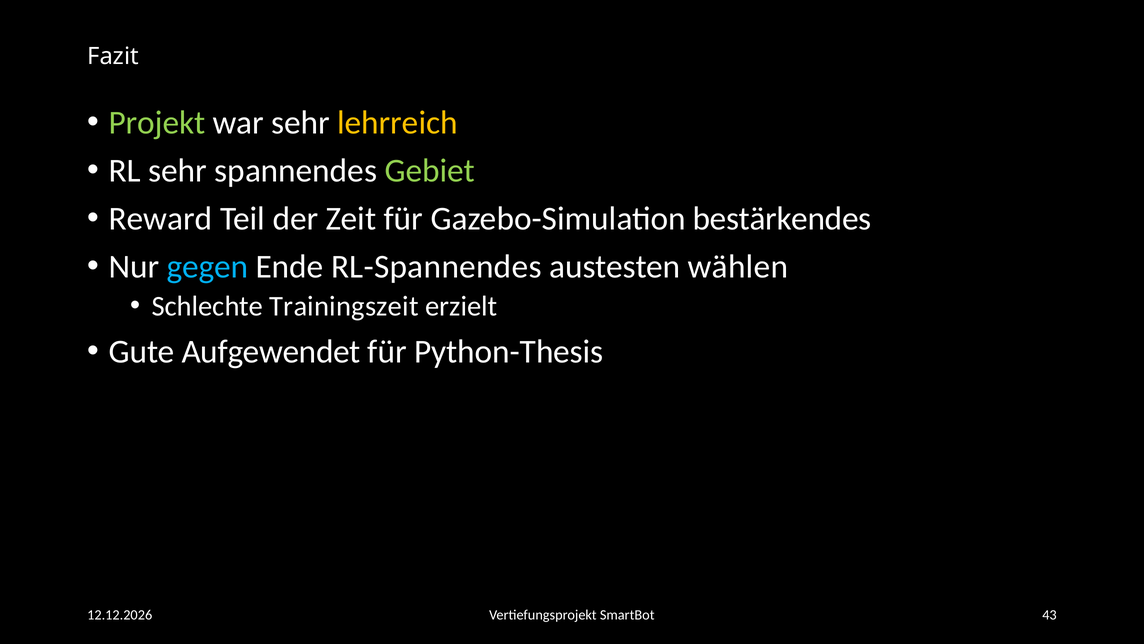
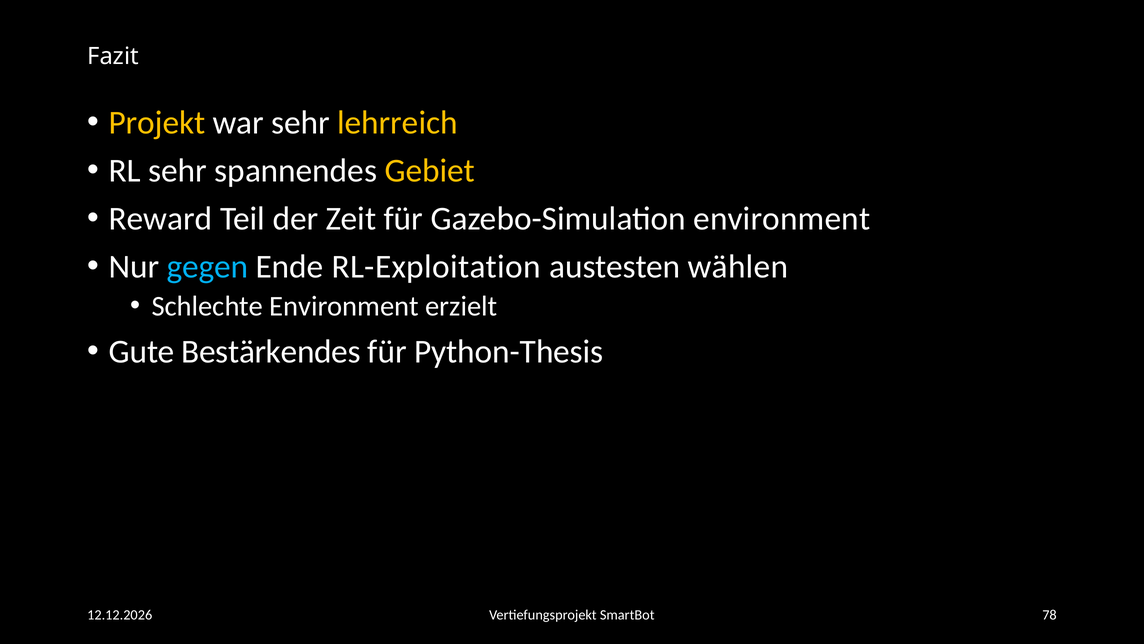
Projekt colour: light green -> yellow (157, 123)
Gebiet colour: light green -> yellow (430, 171)
Gazebo-Simulation bestärkendes: bestärkendes -> environment (782, 219)
RL-Spannendes: RL-Spannendes -> RL-Exploitation (436, 267)
Schlechte Trainingszeit: Trainingszeit -> Environment (344, 306)
Aufgewendet: Aufgewendet -> Bestärkendes (271, 351)
43: 43 -> 78 (1050, 614)
